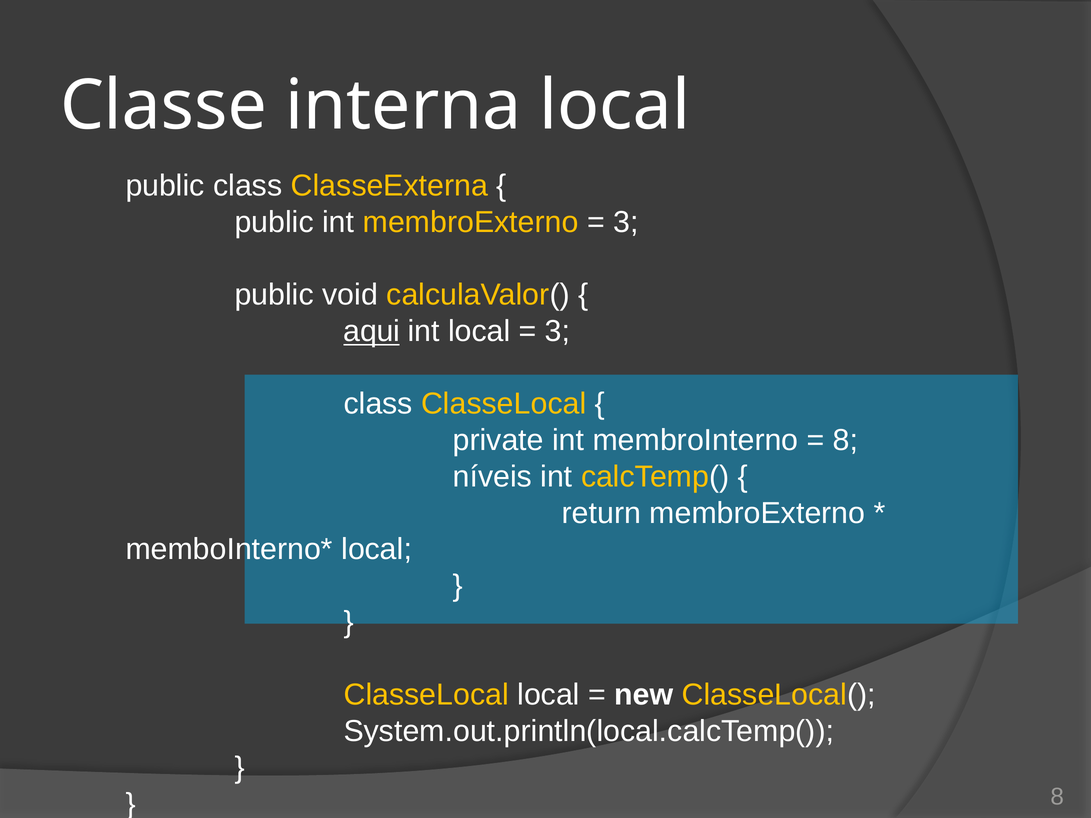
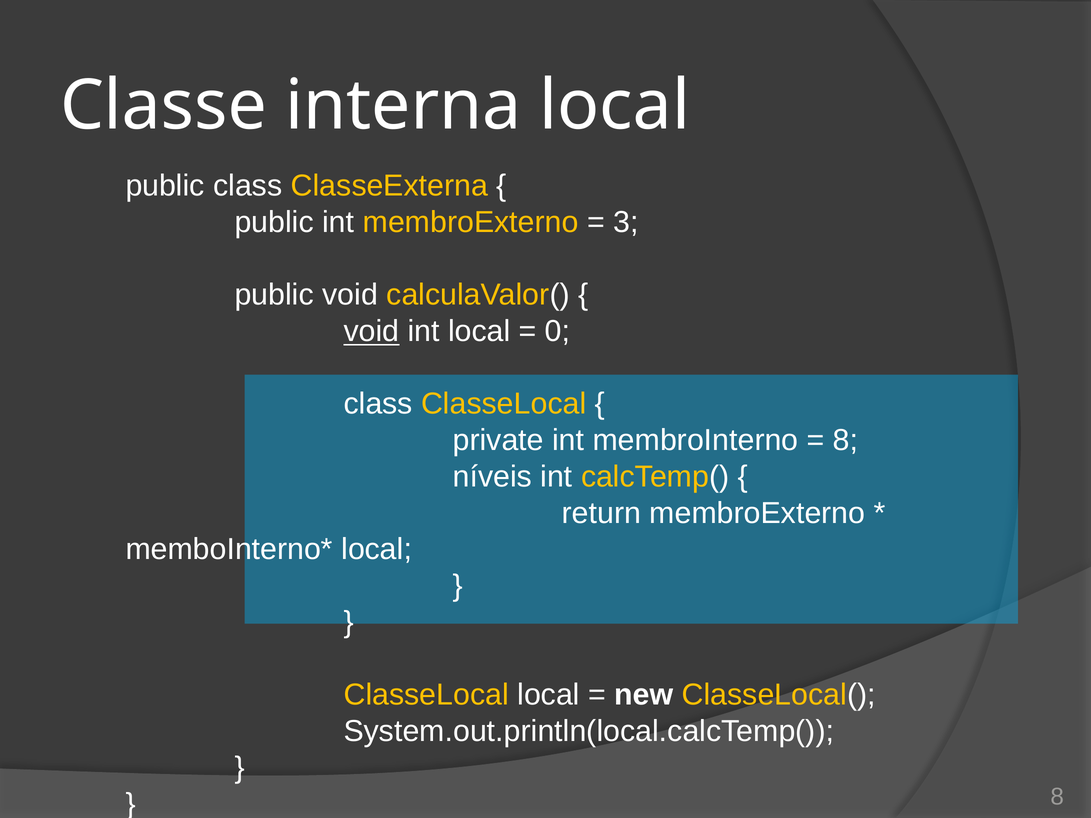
aqui: aqui -> void (372, 331)
3: 3 -> 0 (558, 331)
